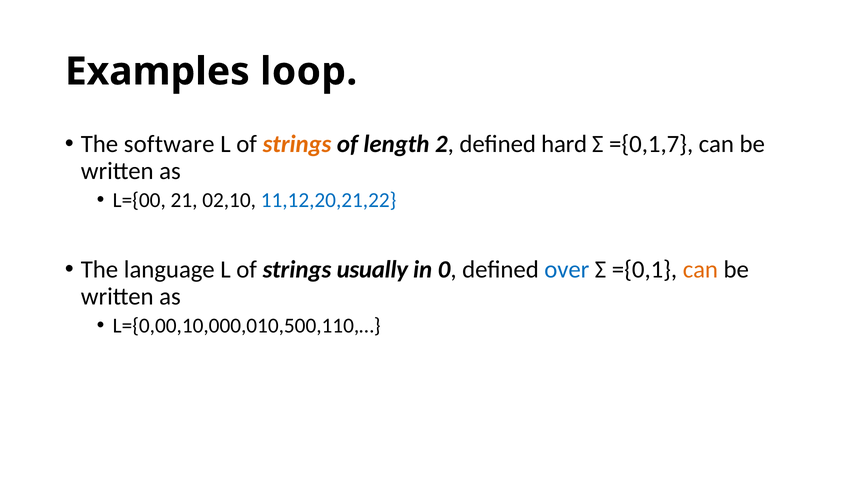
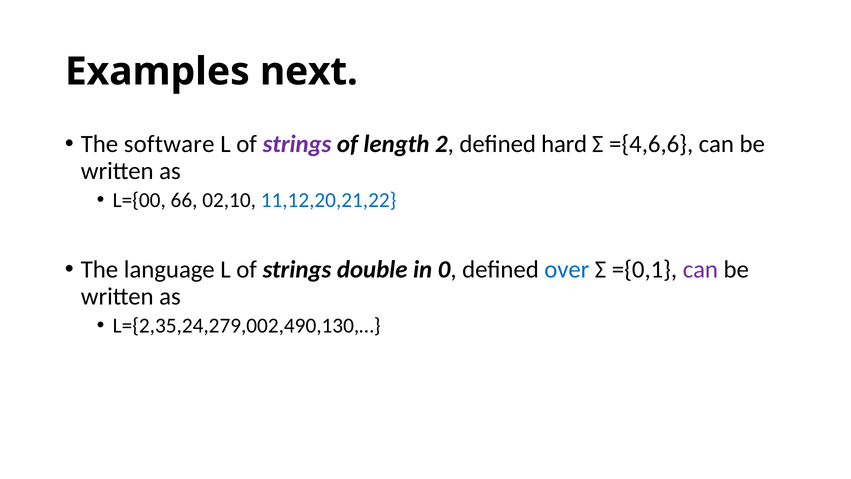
loop: loop -> next (309, 71)
strings colour: orange -> purple (297, 144)
={0,1,7: ={0,1,7 -> ={4,6,6 (651, 144)
21: 21 -> 66 (184, 200)
usually: usually -> double (372, 269)
can colour: orange -> purple (700, 269)
L={0,00,10,000,010,500,110,…: L={0,00,10,000,010,500,110,… -> L={2,35,24,279,002,490,130,… (247, 326)
